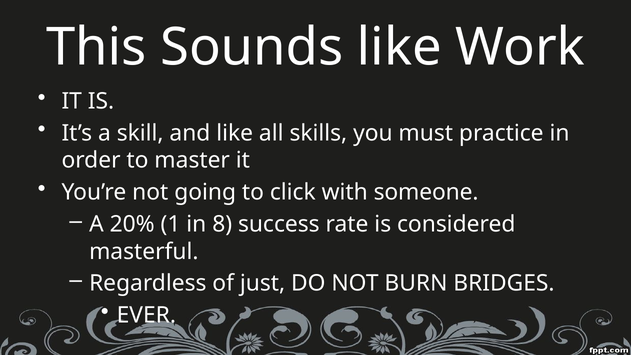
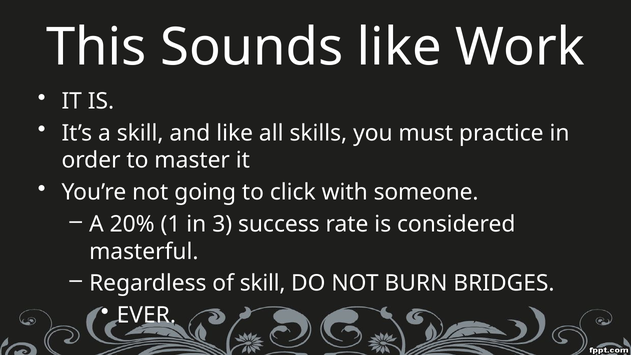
8: 8 -> 3 (222, 224)
of just: just -> skill (263, 283)
